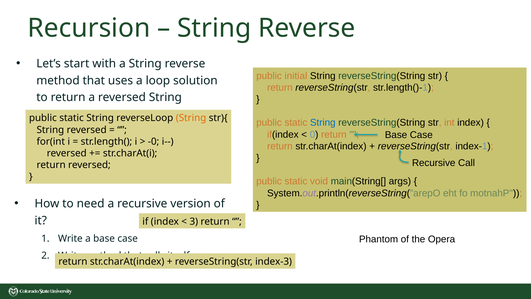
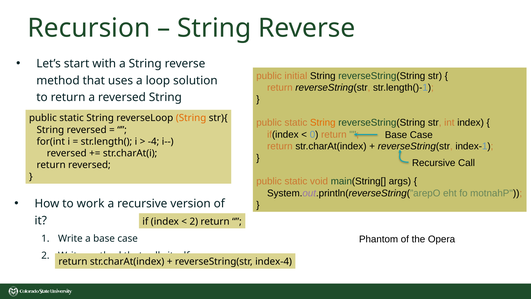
String colour: blue -> orange (323, 123)
-0: -0 -> -4 (154, 141)
need: need -> work (91, 204)
3: 3 -> 2 (194, 221)
index-3: index-3 -> index-4 (274, 261)
